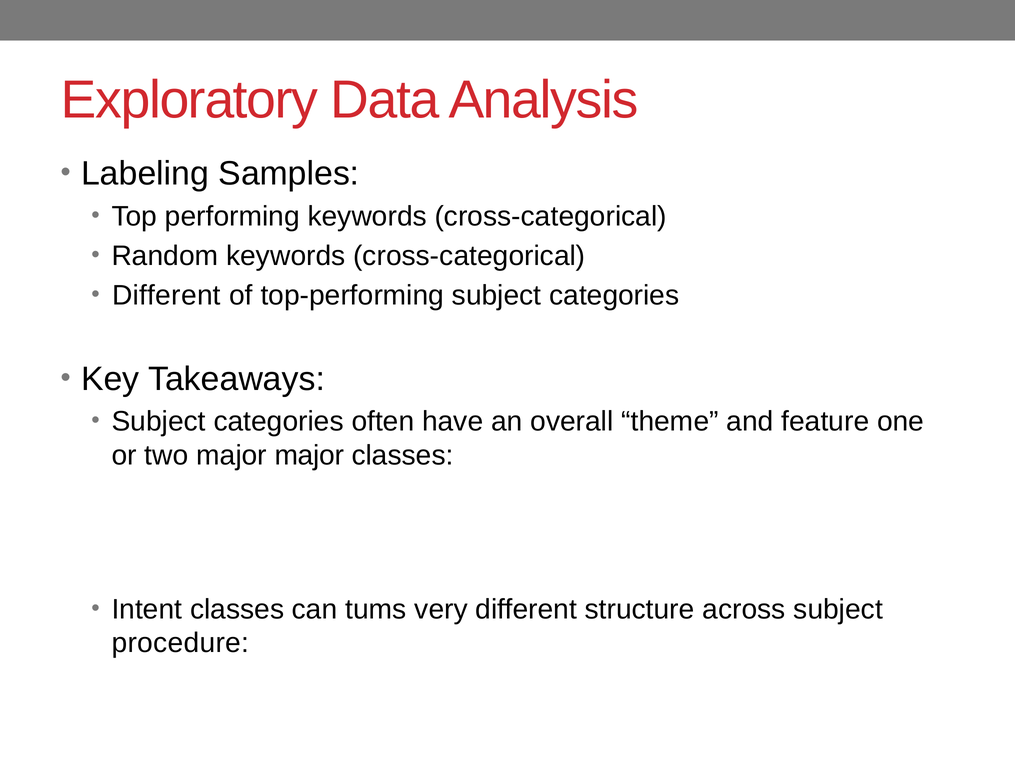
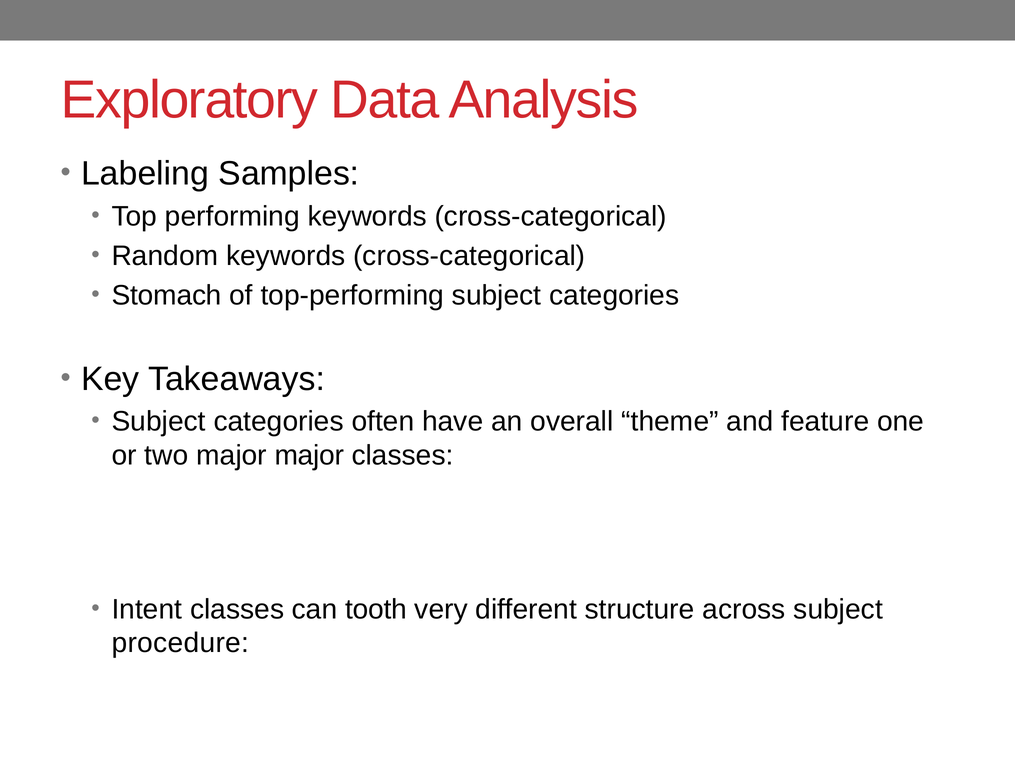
Different: Different -> Stomach (167, 295)
tums: tums -> tooth (376, 609)
